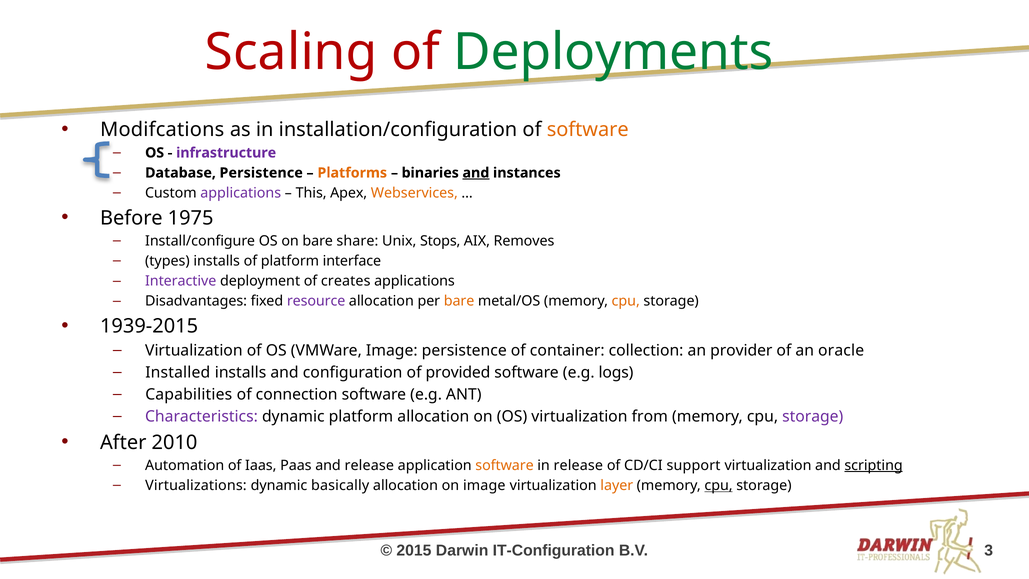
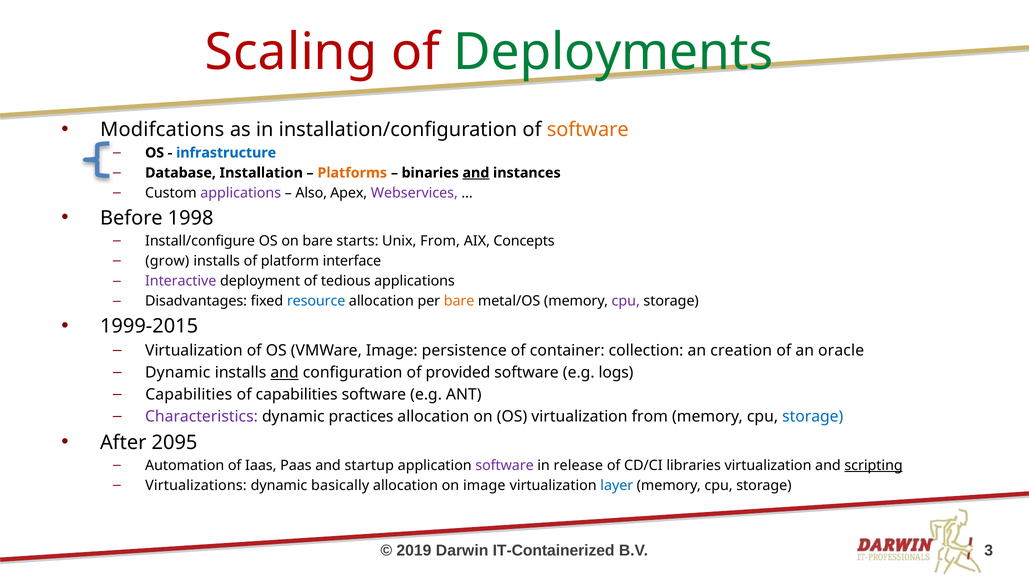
infrastructure colour: purple -> blue (226, 153)
Database Persistence: Persistence -> Installation (261, 173)
This: This -> Also (311, 193)
Webservices colour: orange -> purple (414, 193)
1975: 1975 -> 1998 (191, 218)
share: share -> starts (357, 241)
Unix Stops: Stops -> From (440, 241)
Removes: Removes -> Concepts (524, 241)
types: types -> grow (167, 261)
creates: creates -> tedious (346, 281)
resource colour: purple -> blue (316, 301)
cpu colour: orange -> purple (626, 301)
1939-2015: 1939-2015 -> 1999-2015 (149, 326)
provider: provider -> creation (741, 350)
Installed: Installed -> Dynamic (178, 372)
and underline: none -> present (285, 372)
of connection: connection -> capabilities (297, 395)
dynamic platform: platform -> practices (361, 417)
storage colour: purple -> blue (813, 417)
2010: 2010 -> 2095 (175, 442)
and release: release -> startup (369, 465)
software colour: orange -> purple (505, 465)
support: support -> libraries (694, 465)
layer colour: orange -> blue (617, 485)
cpu underline: present -> none (719, 485)
2015: 2015 -> 2019 (414, 551)
IT-Configuration: IT-Configuration -> IT-Containerized (554, 551)
